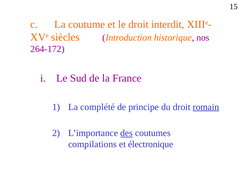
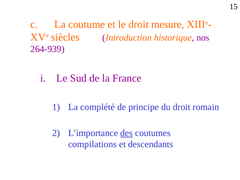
interdit: interdit -> mesure (168, 24)
264-172: 264-172 -> 264-939 (47, 49)
romain underline: present -> none (206, 107)
électronique: électronique -> descendants (151, 144)
